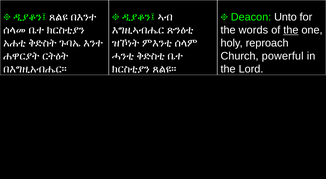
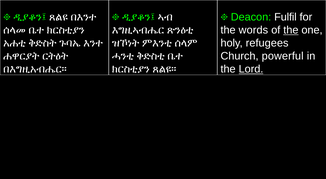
Unto: Unto -> Fulfil (285, 17)
reproach: reproach -> refugees (267, 43)
Lord underline: none -> present (251, 69)
